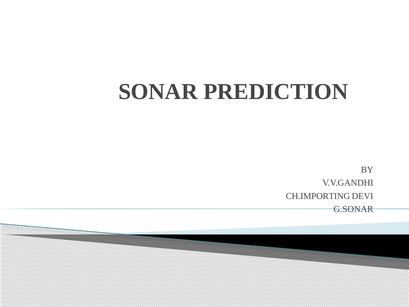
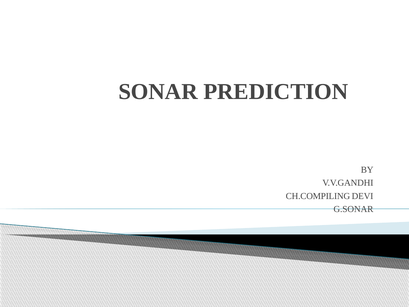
CH.IMPORTING: CH.IMPORTING -> CH.COMPILING (318, 196)
